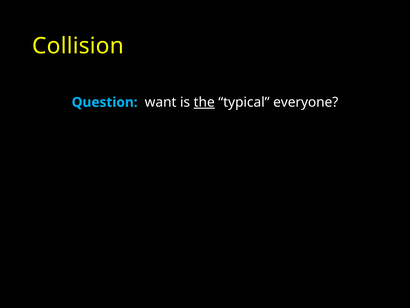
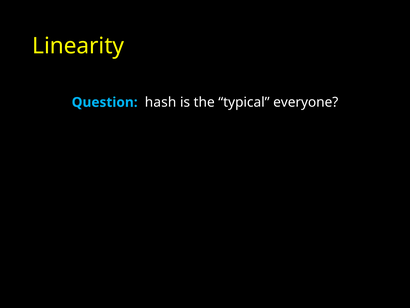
Collision: Collision -> Linearity (78, 46)
want: want -> hash (161, 102)
the underline: present -> none (204, 102)
